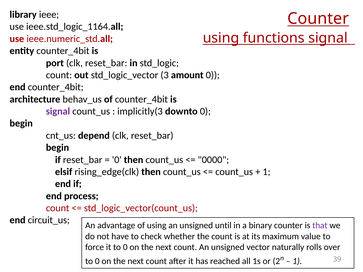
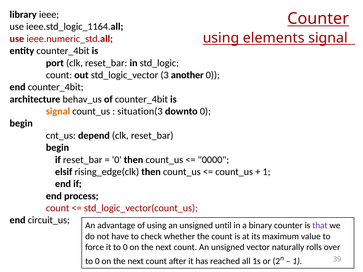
functions: functions -> elements (274, 38)
amount: amount -> another (187, 75)
signal colour: purple -> orange (58, 111)
implicitly(3: implicitly(3 -> situation(3 (140, 111)
